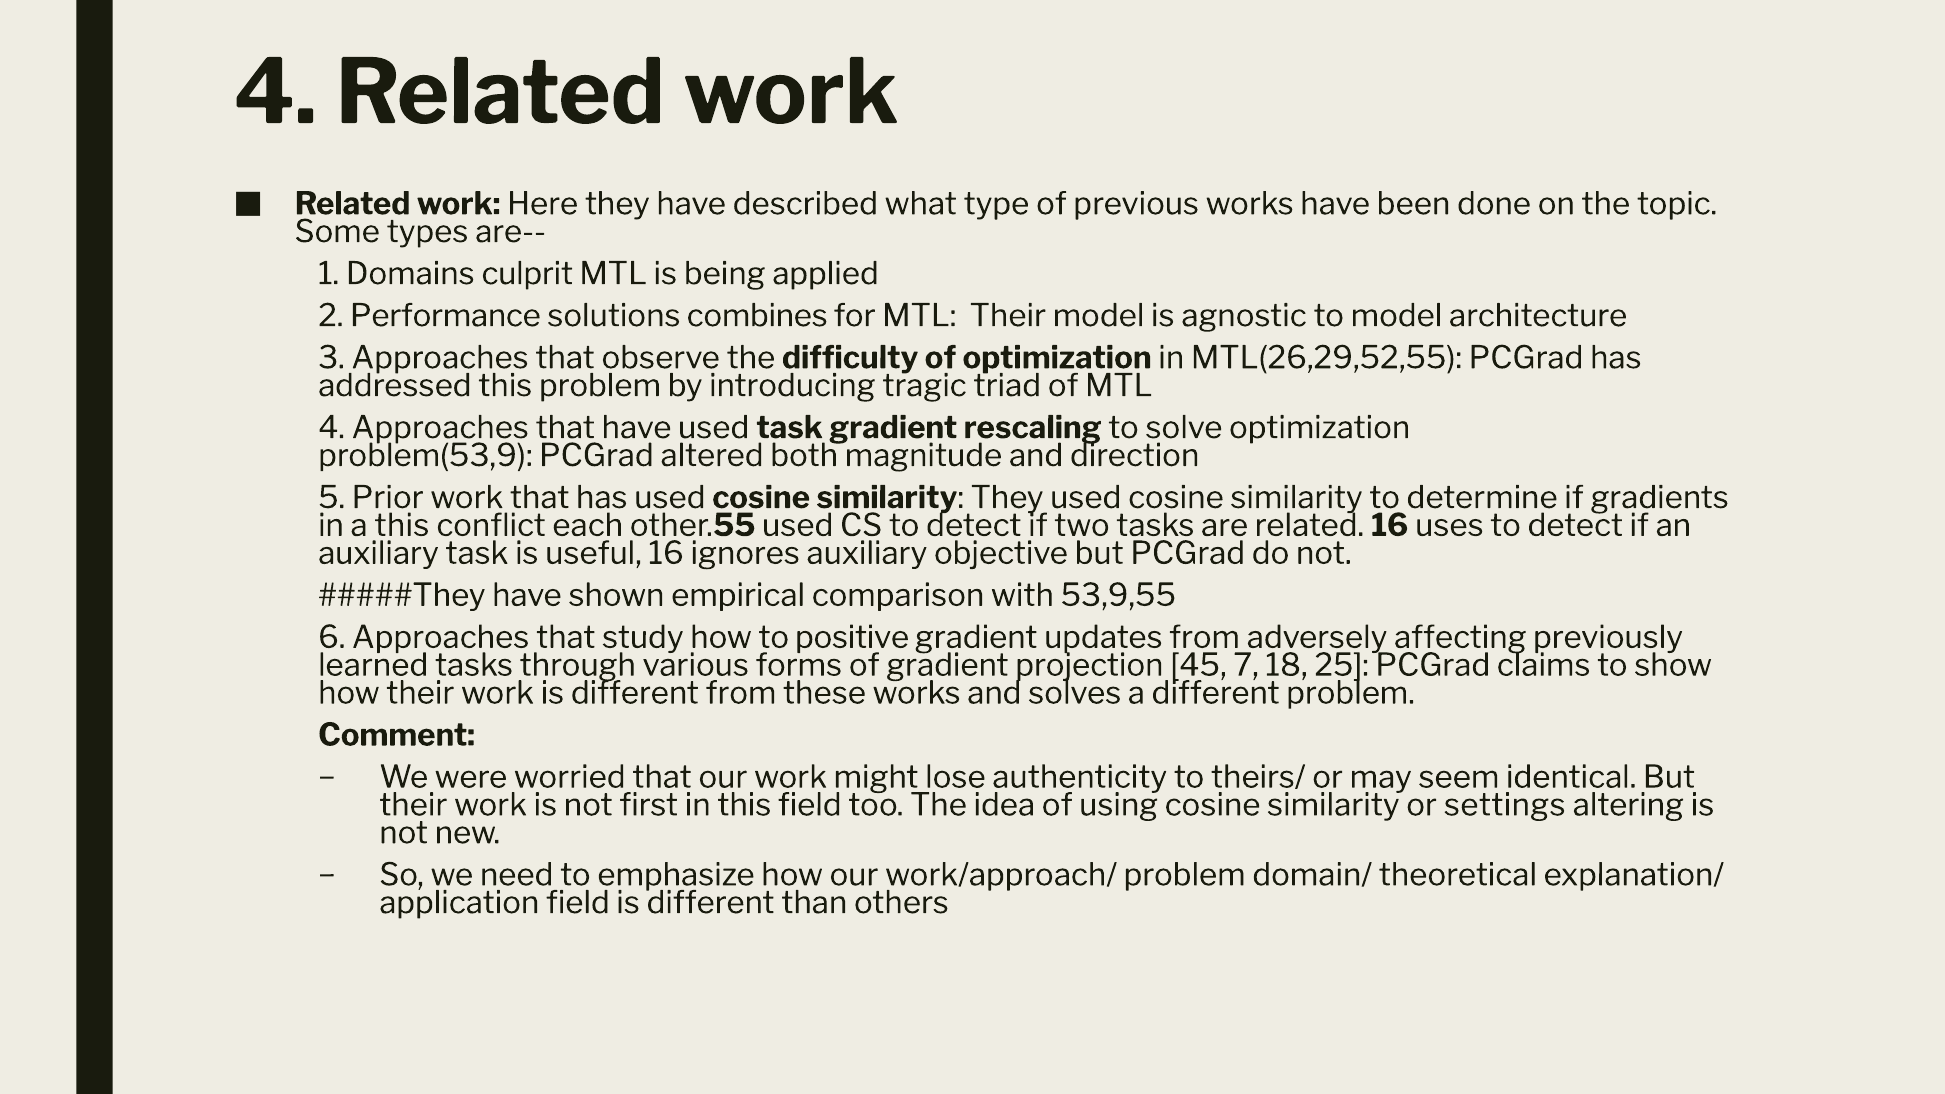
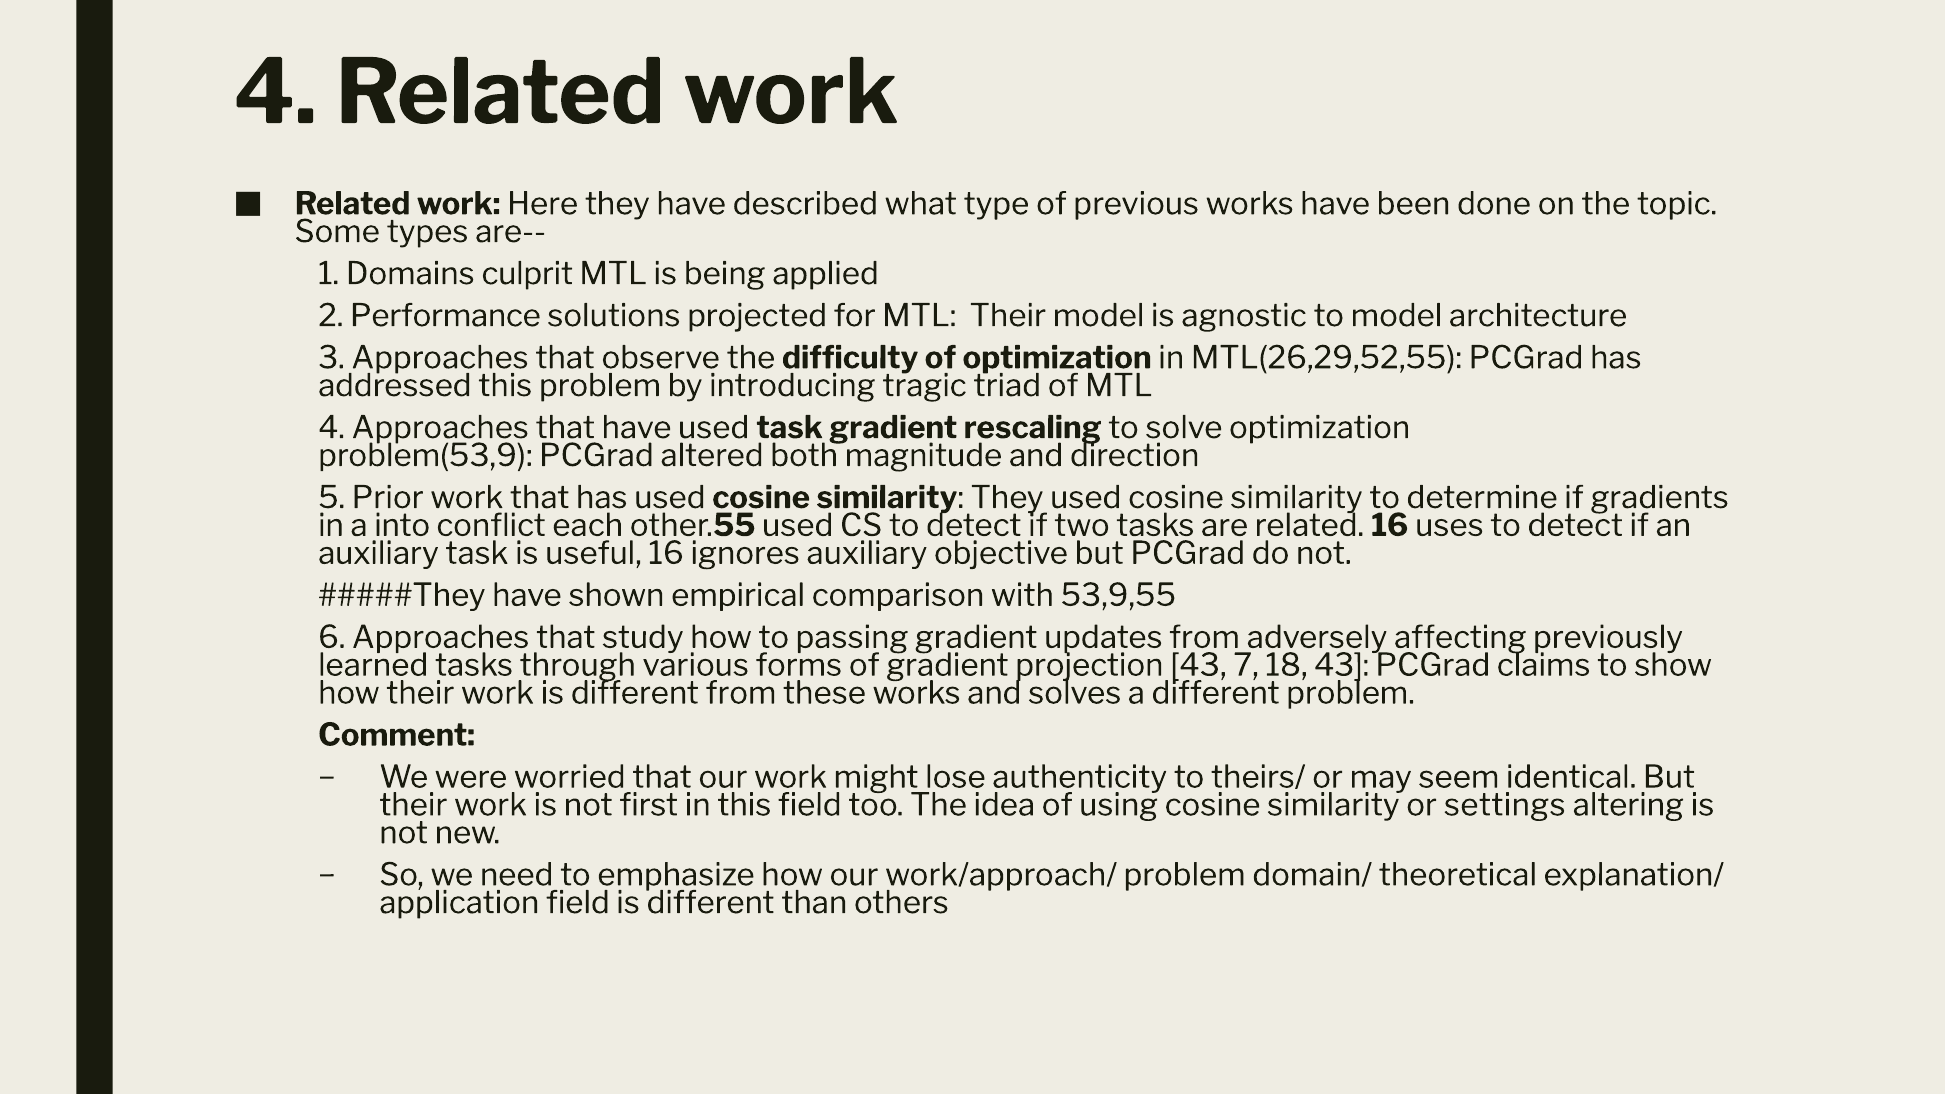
combines: combines -> projected (757, 316)
a this: this -> into (402, 526)
positive: positive -> passing (852, 638)
projection 45: 45 -> 43 (1198, 665)
18 25: 25 -> 43 (1342, 665)
